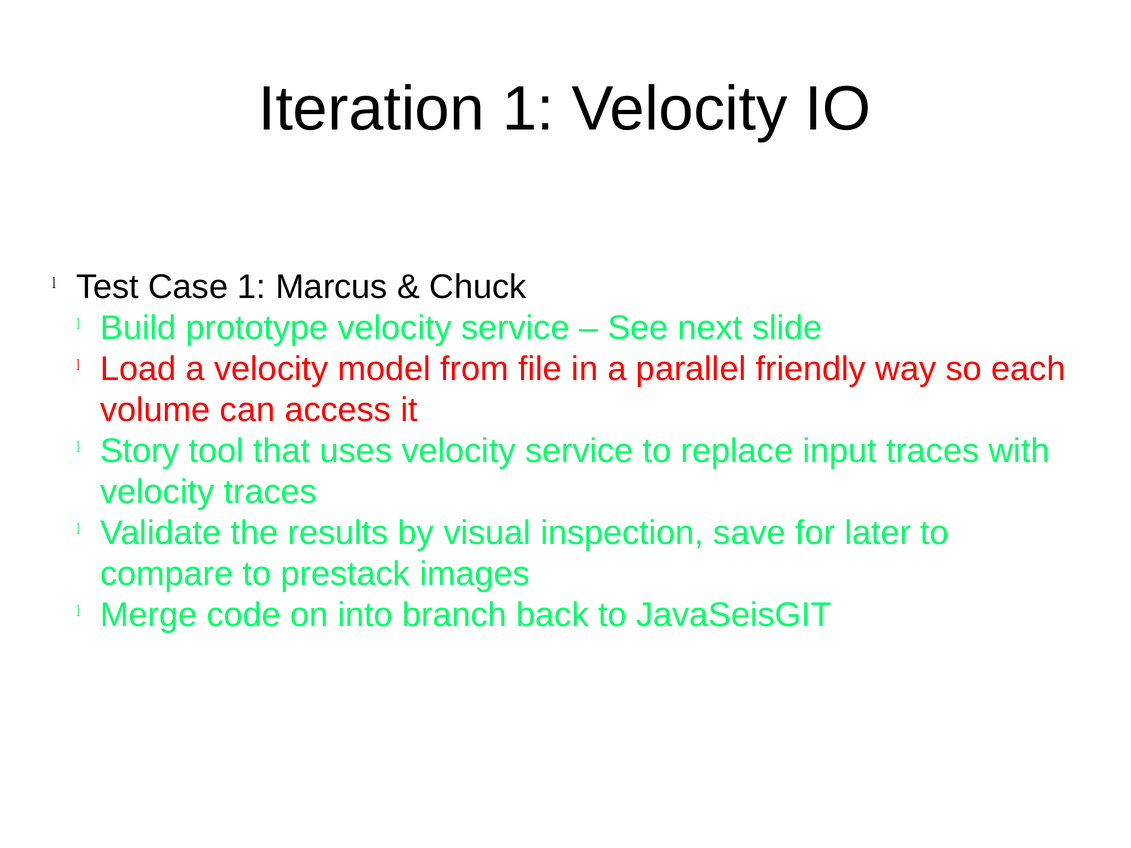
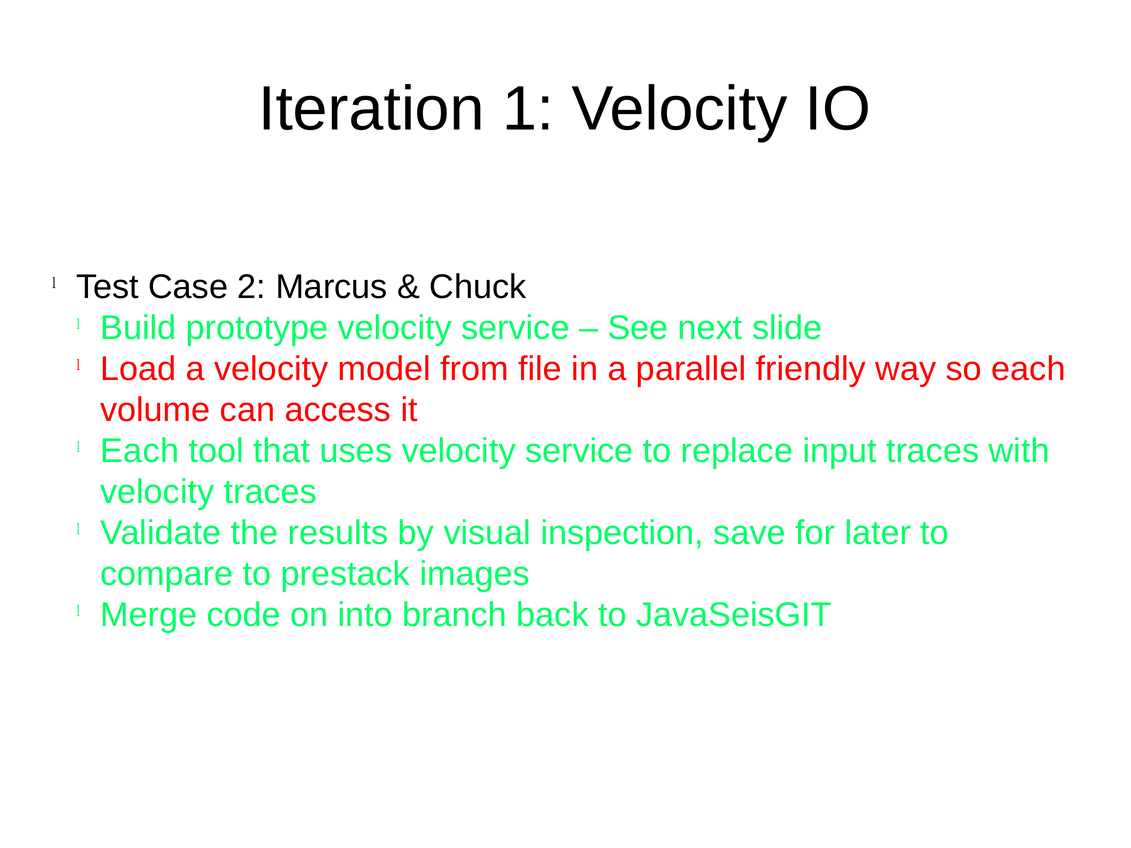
Case 1: 1 -> 2 (252, 287)
Story: Story -> Each (140, 451)
